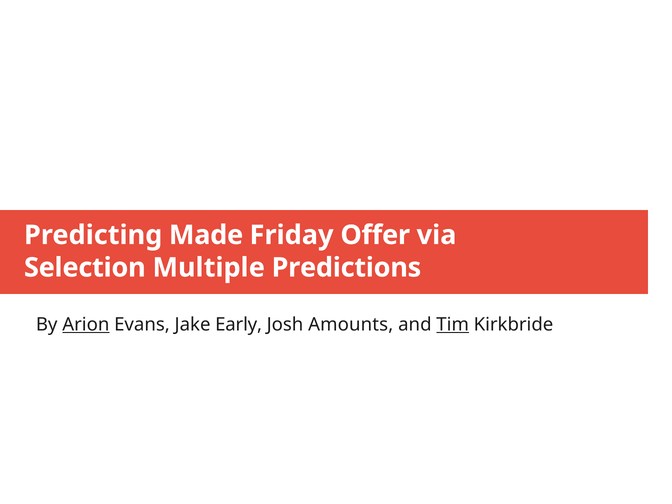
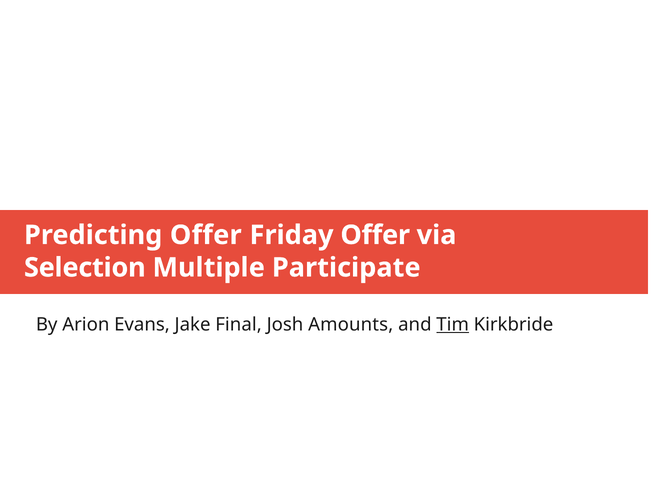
Predicting Made: Made -> Offer (206, 235)
Predictions: Predictions -> Participate (346, 268)
Arion underline: present -> none (86, 324)
Early: Early -> Final (239, 324)
